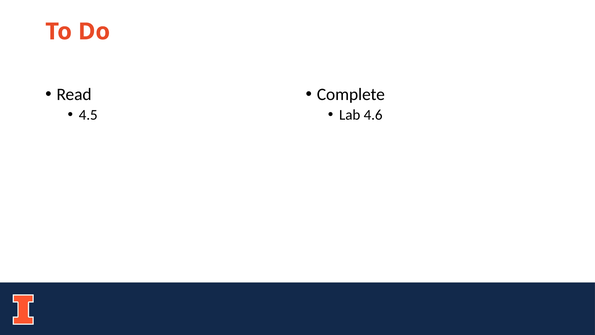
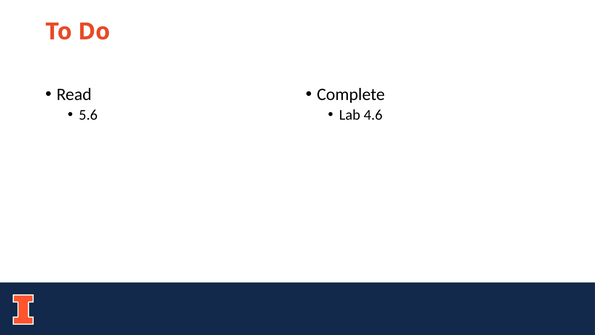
4.5: 4.5 -> 5.6 (88, 115)
